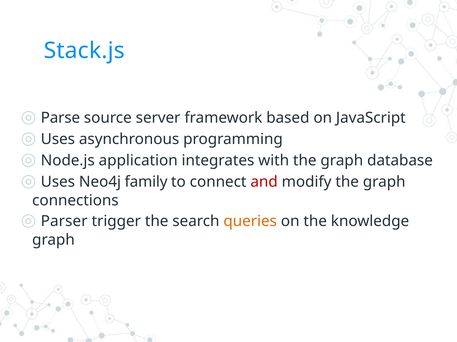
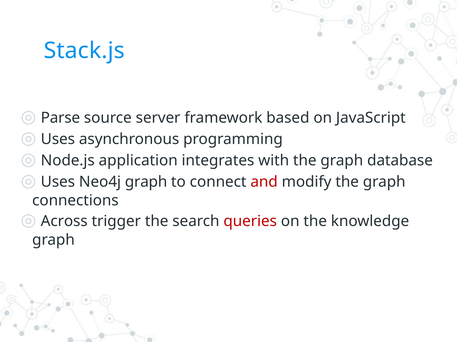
Neo4j family: family -> graph (146, 182)
Parser: Parser -> Across (64, 222)
queries colour: orange -> red (250, 222)
